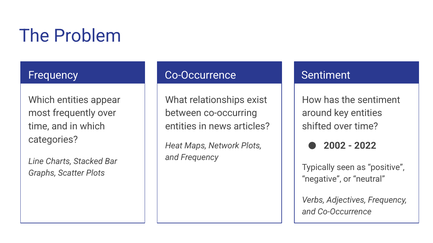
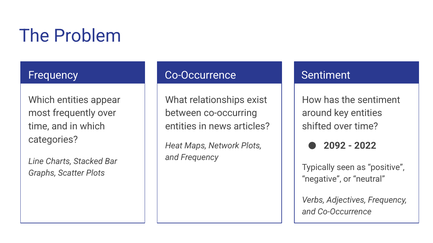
2002: 2002 -> 2092 (335, 146)
